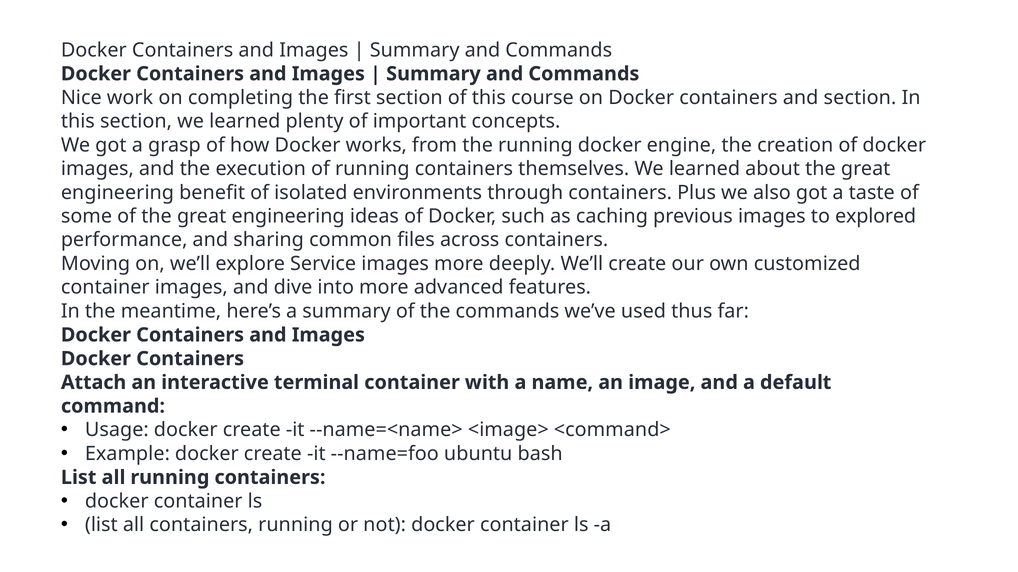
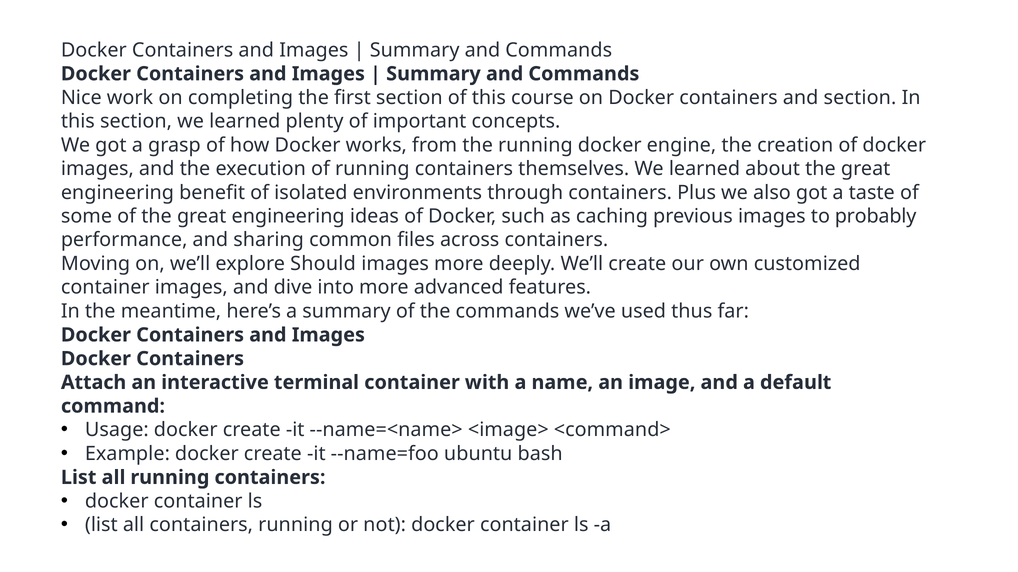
explored: explored -> probably (876, 216)
Service: Service -> Should (323, 264)
